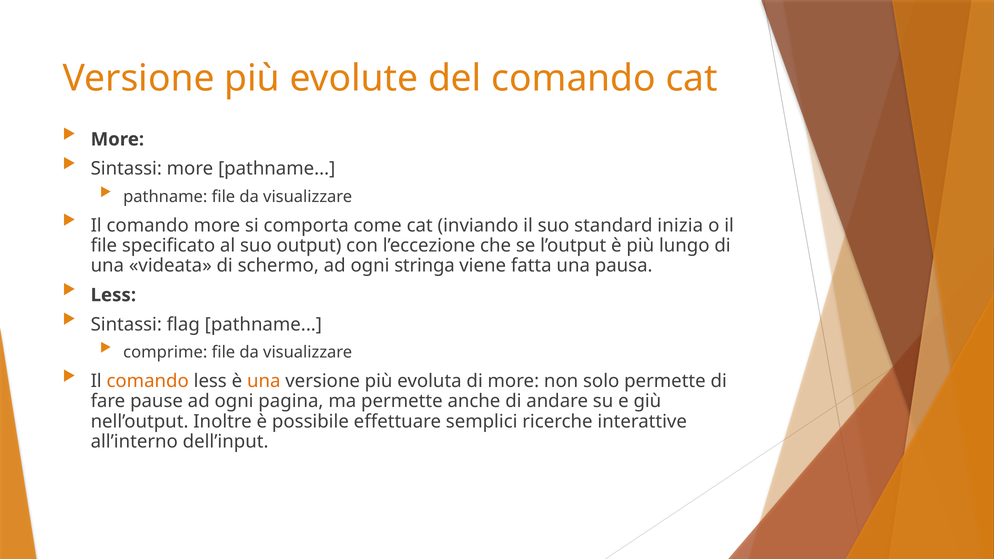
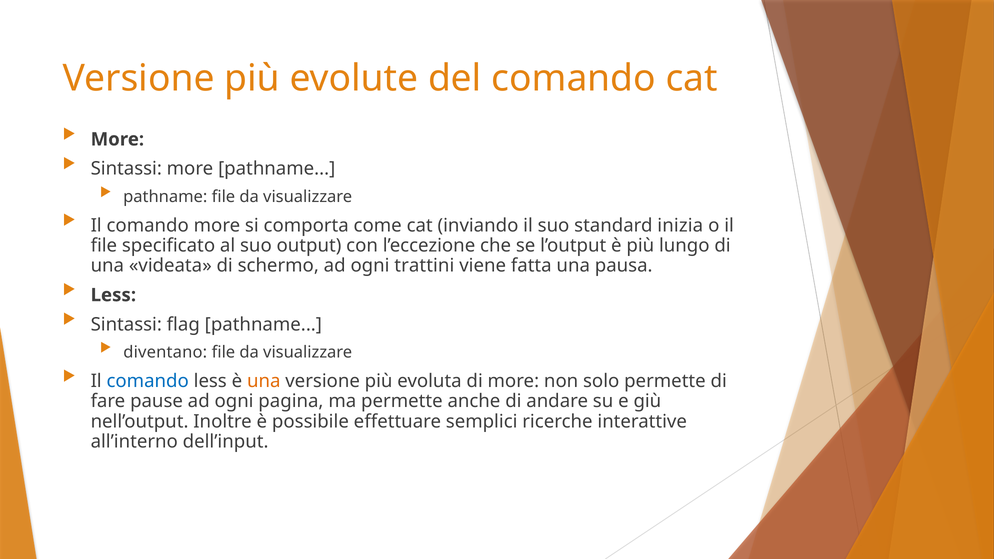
stringa: stringa -> trattini (424, 266)
comprime: comprime -> diventano (165, 353)
comando colour: orange -> blue (148, 381)
